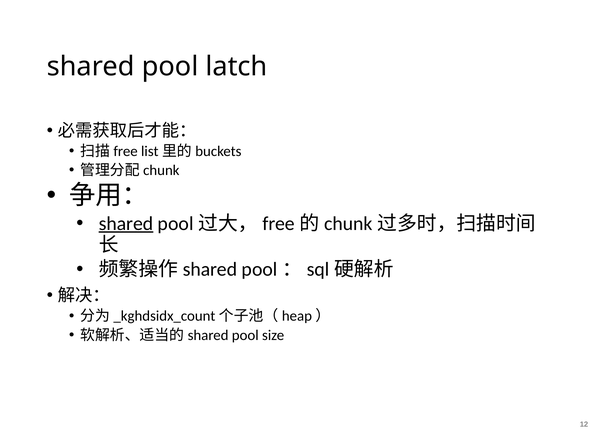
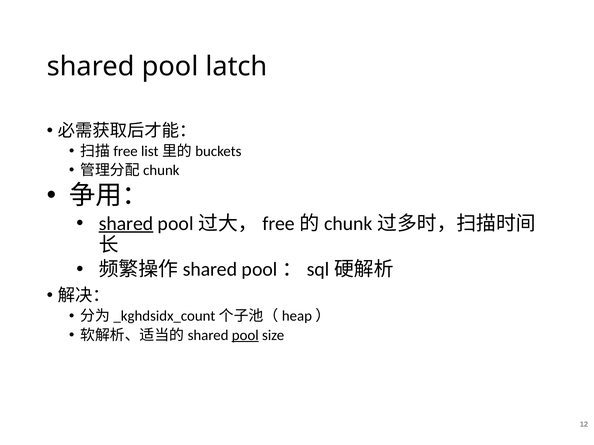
pool underline: none -> present (245, 336)
